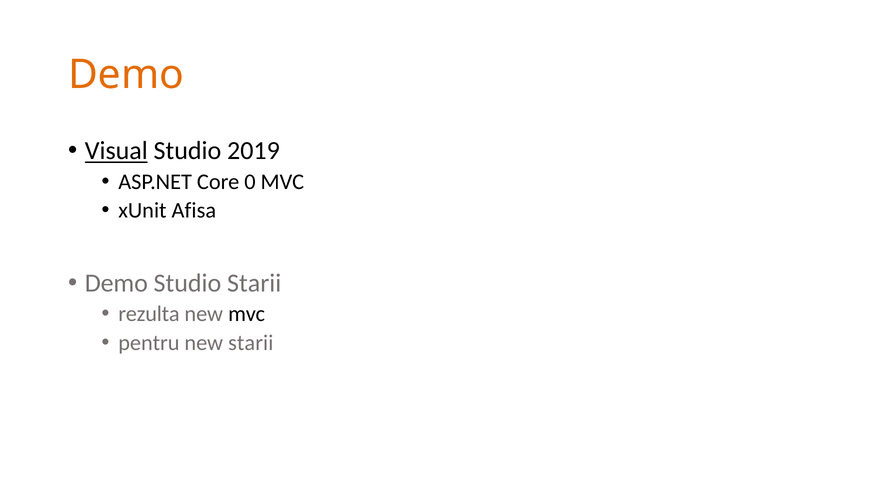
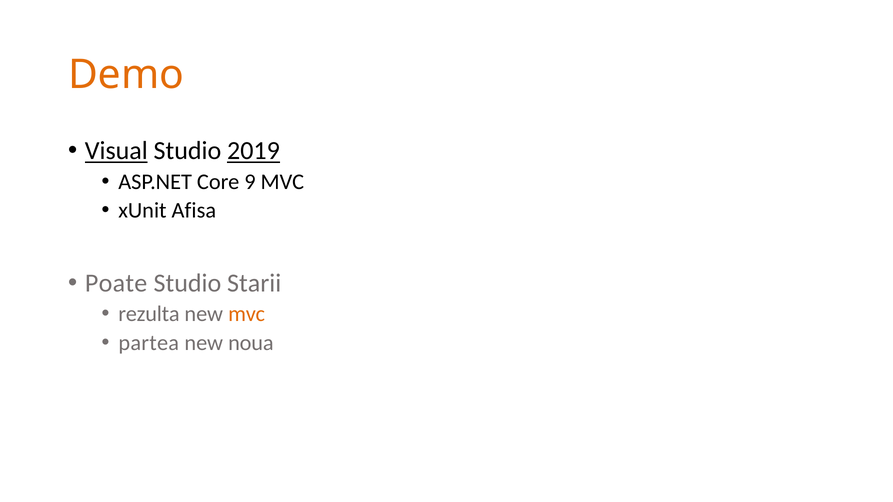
2019 underline: none -> present (253, 151)
0: 0 -> 9 (250, 182)
Demo: Demo -> Poate (116, 283)
mvc colour: black -> orange (247, 314)
pentru: pentru -> partea (149, 343)
new starii: starii -> noua (251, 343)
